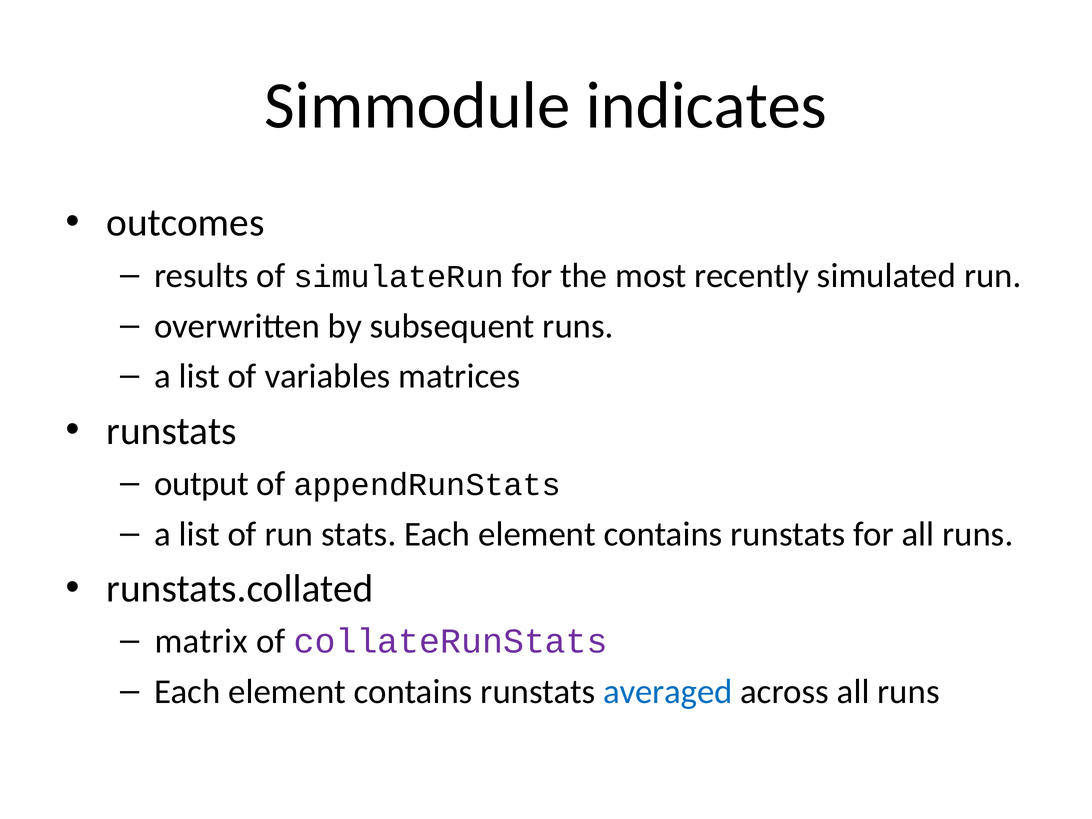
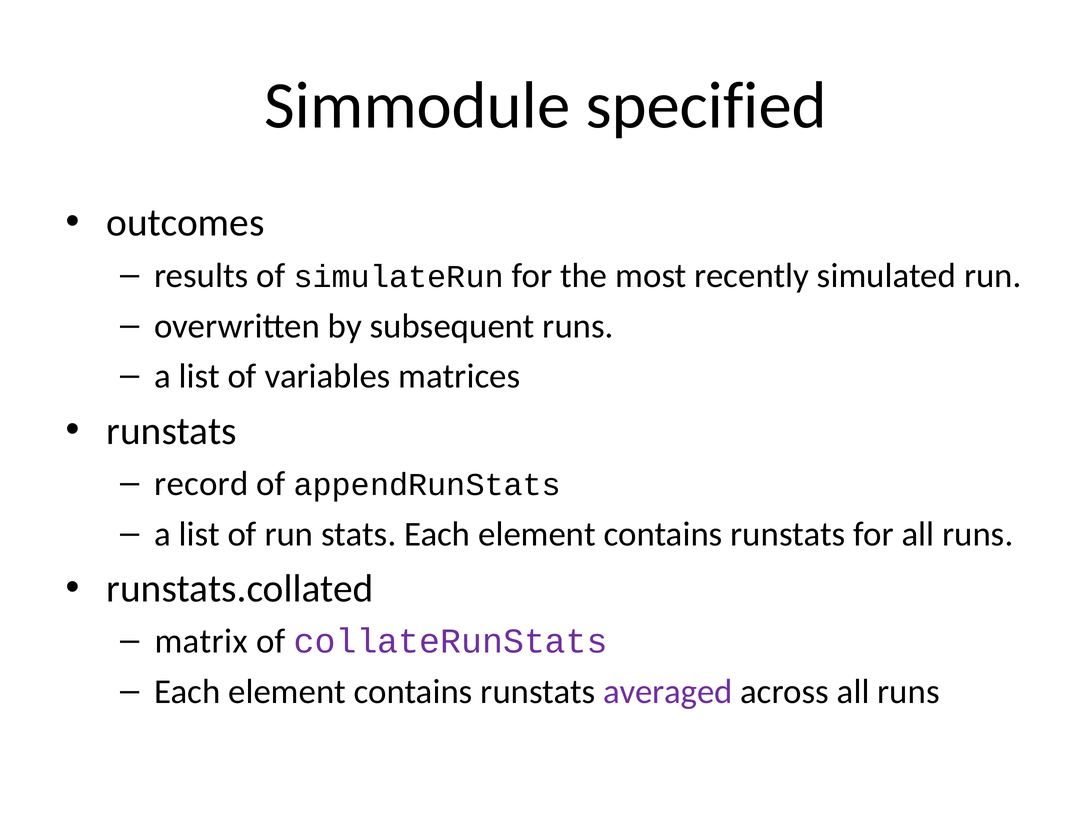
indicates: indicates -> specified (706, 106)
output: output -> record (201, 484)
averaged colour: blue -> purple (668, 692)
